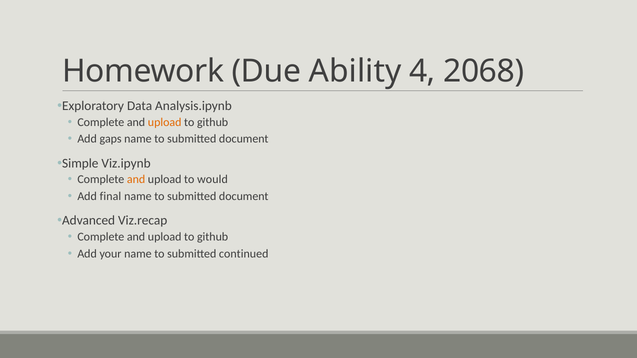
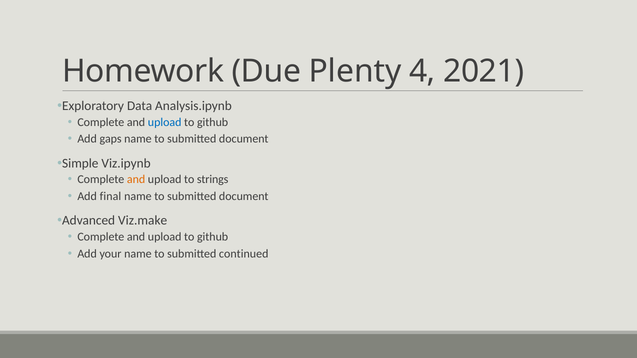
Ability: Ability -> Plenty (355, 71)
2068: 2068 -> 2021 (484, 71)
upload colour: orange -> blue (165, 122)
would: would -> strings (213, 180)
Viz.recap: Viz.recap -> Viz.make (143, 221)
